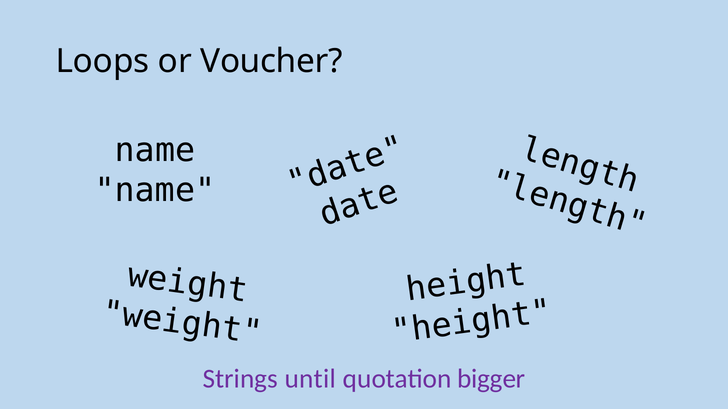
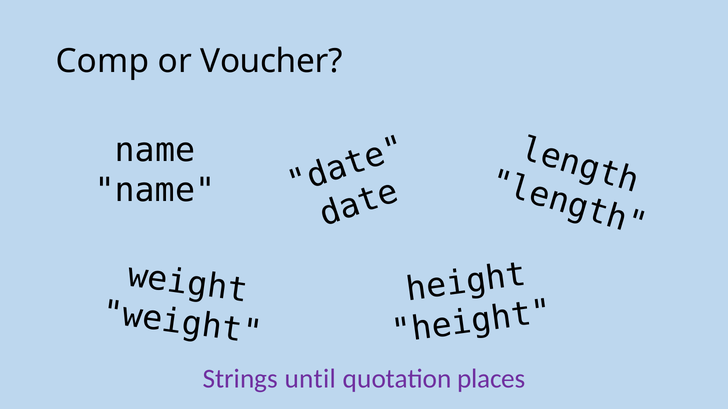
Loops: Loops -> Comp (102, 61)
bigger: bigger -> places (491, 379)
